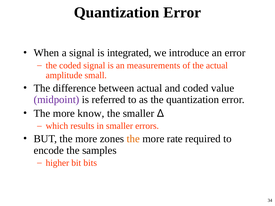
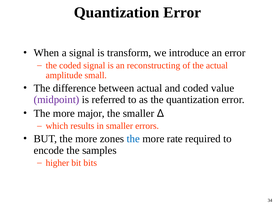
integrated: integrated -> transform (129, 53)
measurements: measurements -> reconstructing (154, 65)
know: know -> major (91, 113)
the colour: orange -> blue (133, 139)
